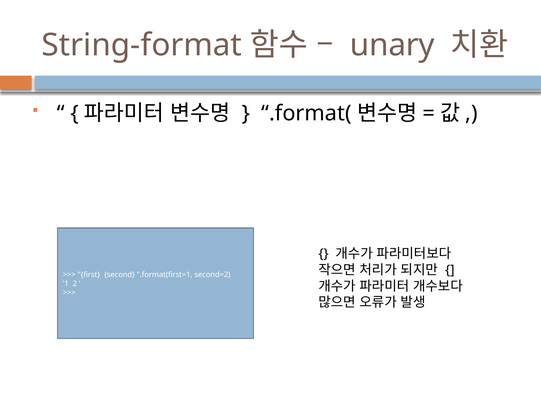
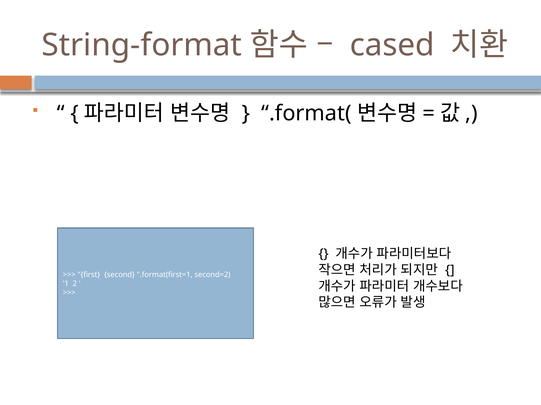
unary: unary -> cased (392, 45)
